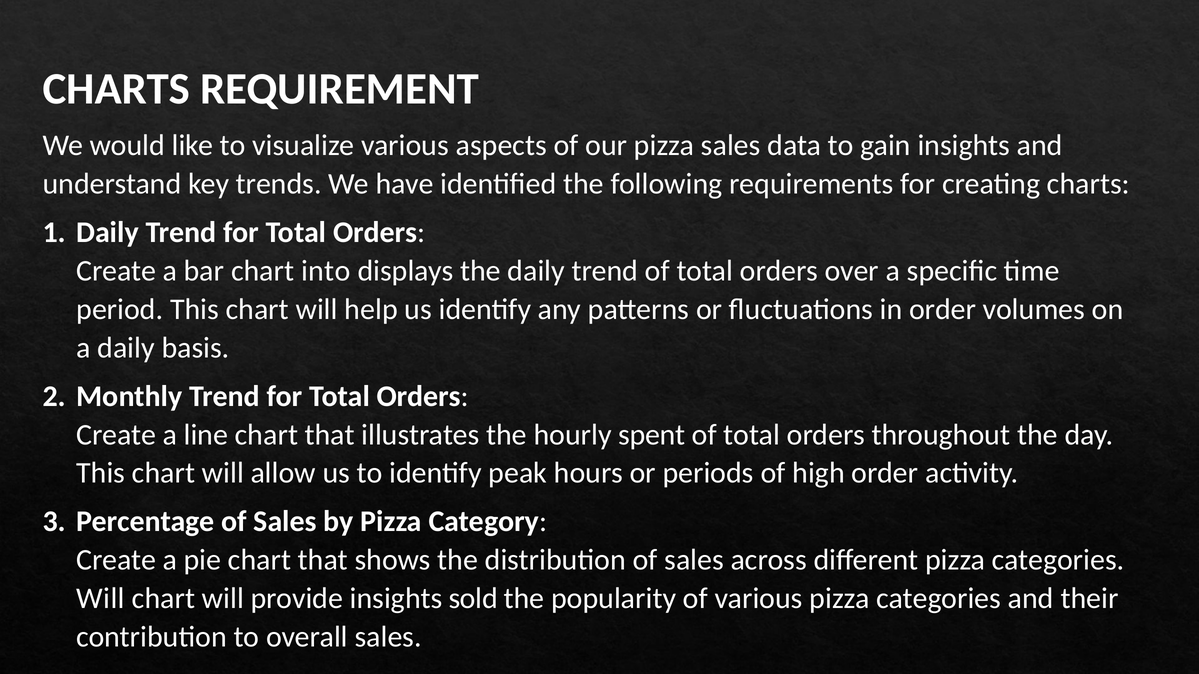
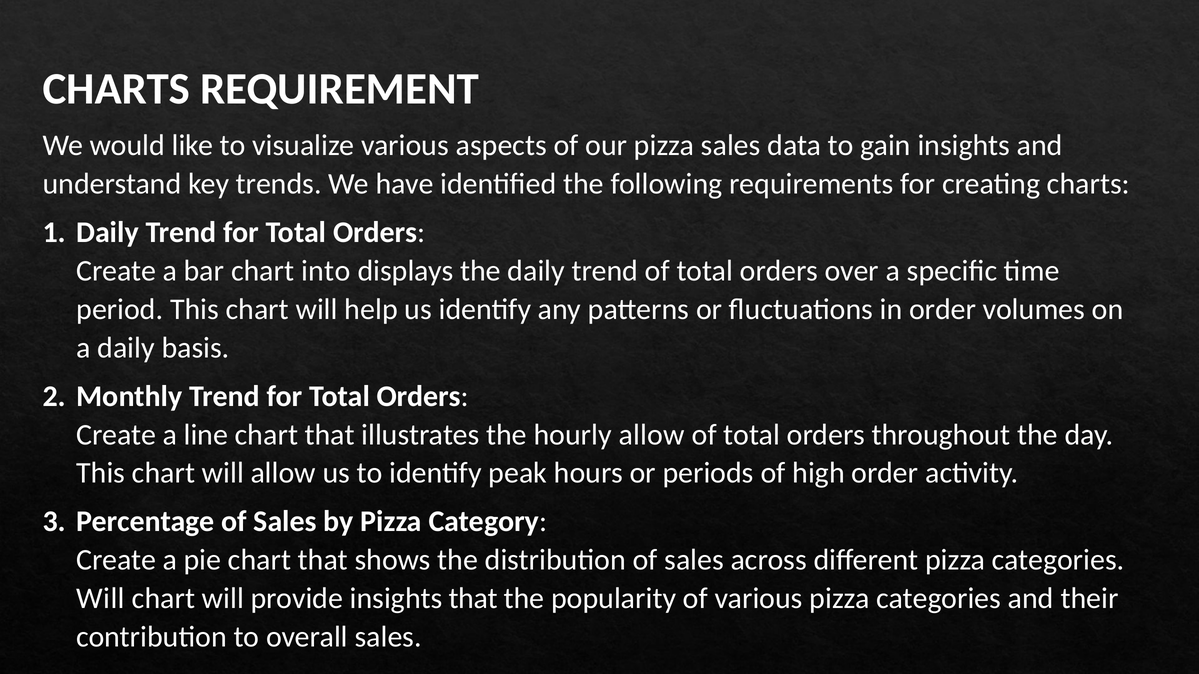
hourly spent: spent -> allow (652, 435)
insights sold: sold -> that (473, 599)
